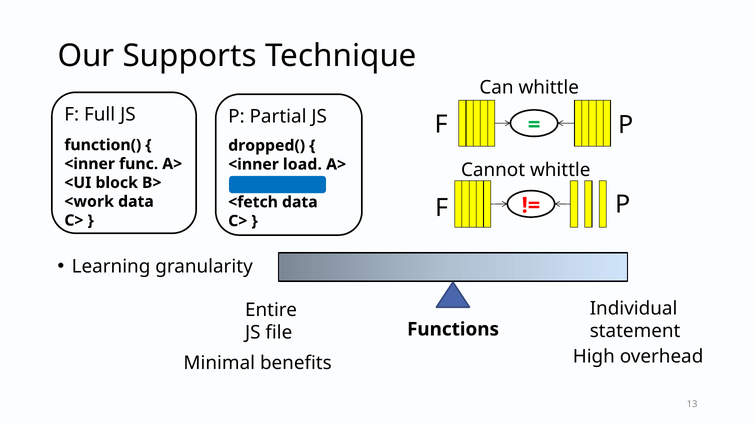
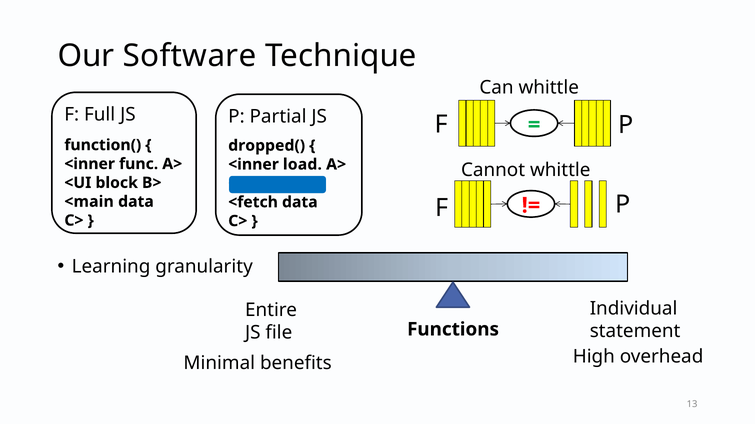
Supports: Supports -> Software (190, 56)
<work: <work -> <main (89, 202)
